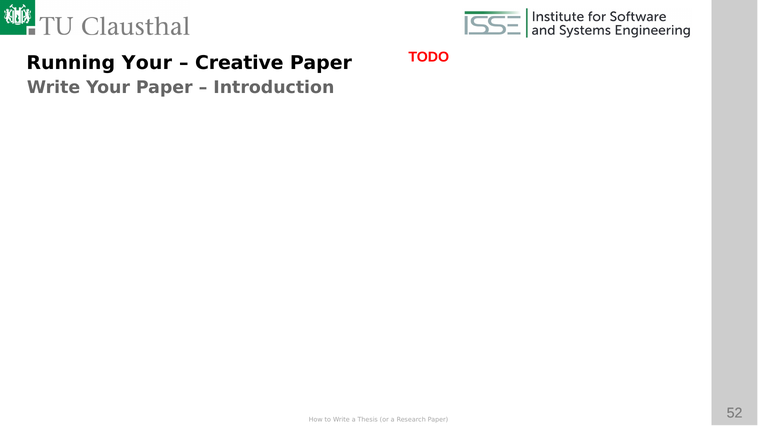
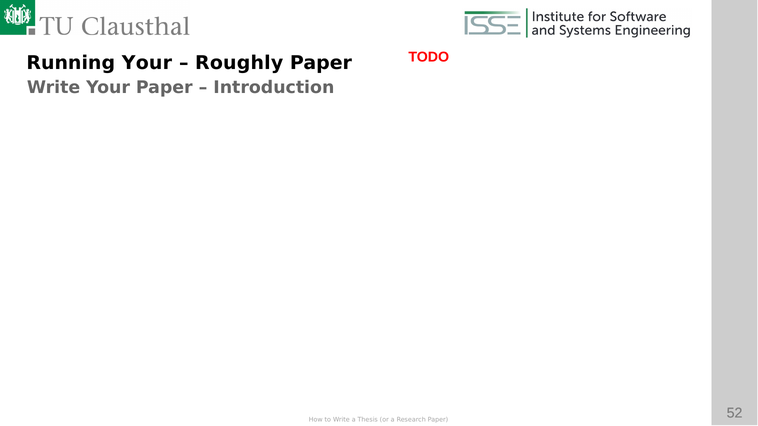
Creative: Creative -> Roughly (239, 63)
